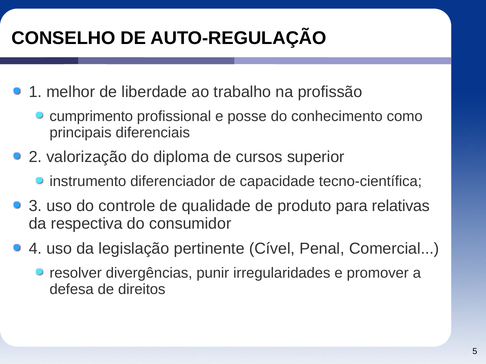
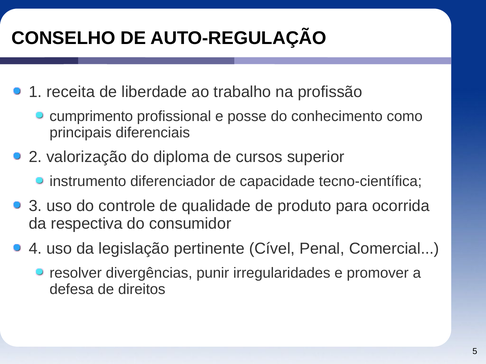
melhor: melhor -> receita (71, 92)
relativas: relativas -> ocorrida (401, 206)
